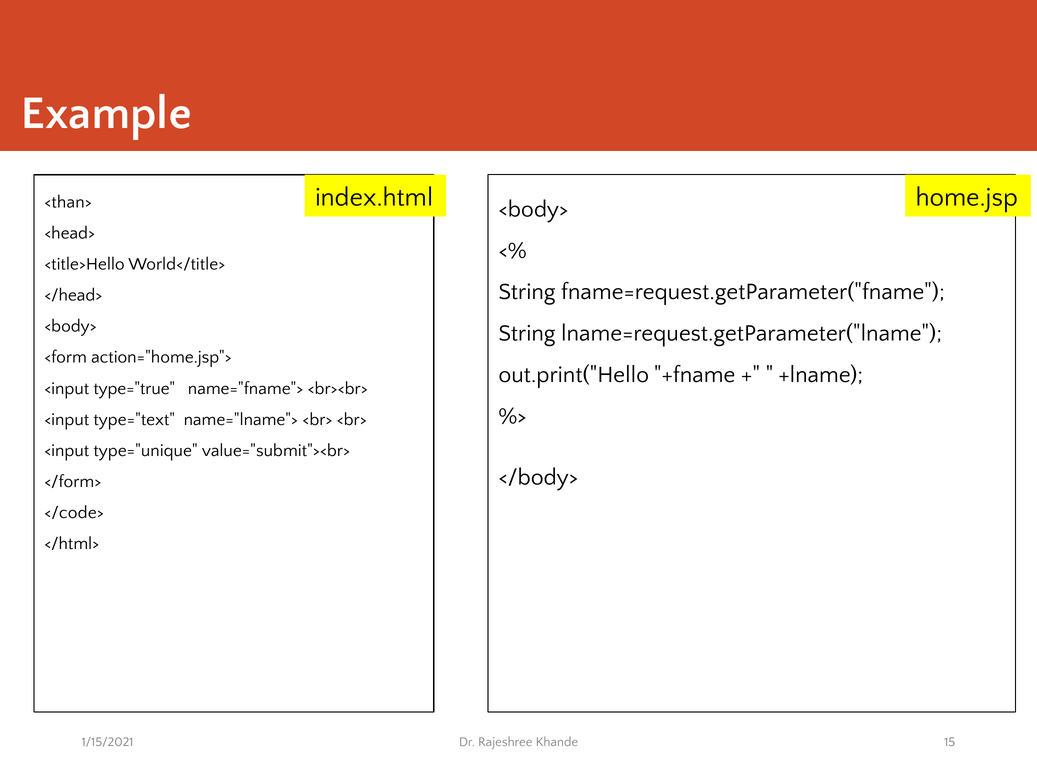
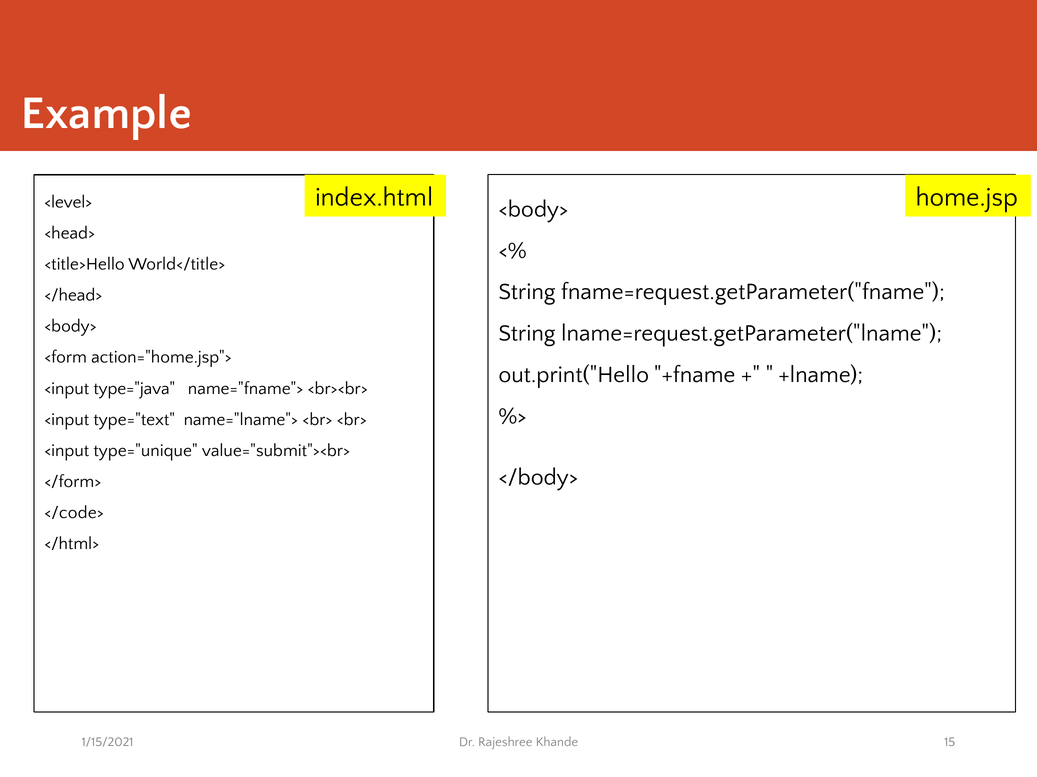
<than>: <than> -> <level> (68, 202)
type="true: type="true -> type="java (134, 389)
